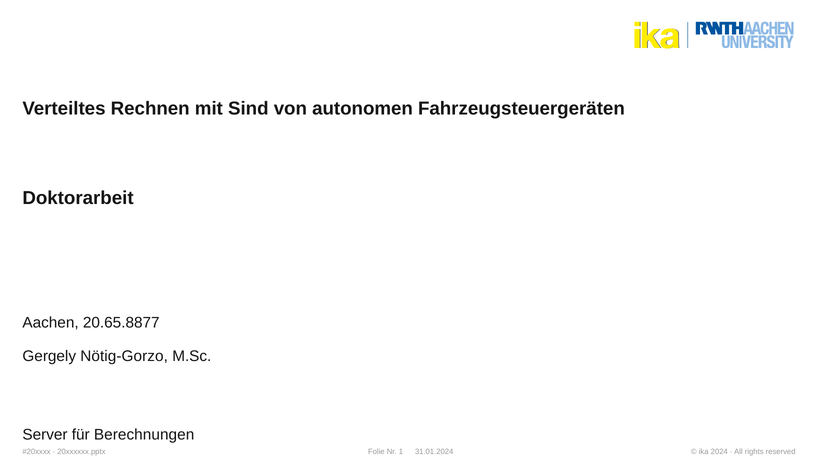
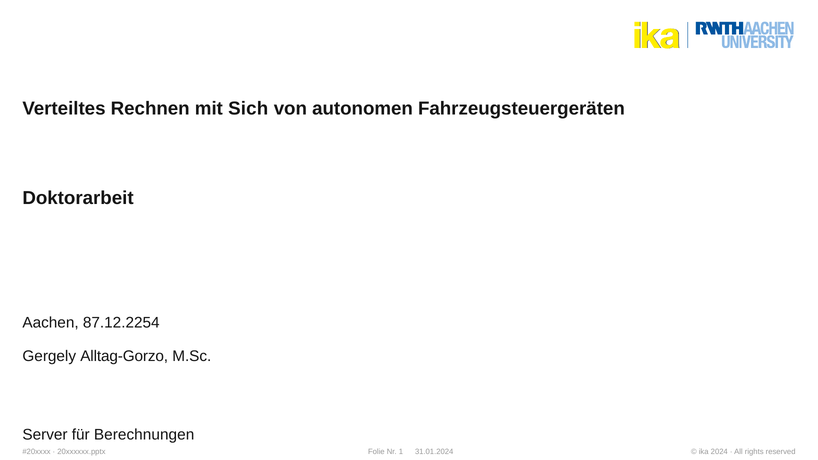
Sind: Sind -> Sich (248, 108)
20.65.8877: 20.65.8877 -> 87.12.2254 (121, 323)
Nötig-Gorzo: Nötig-Gorzo -> Alltag-Gorzo (124, 356)
